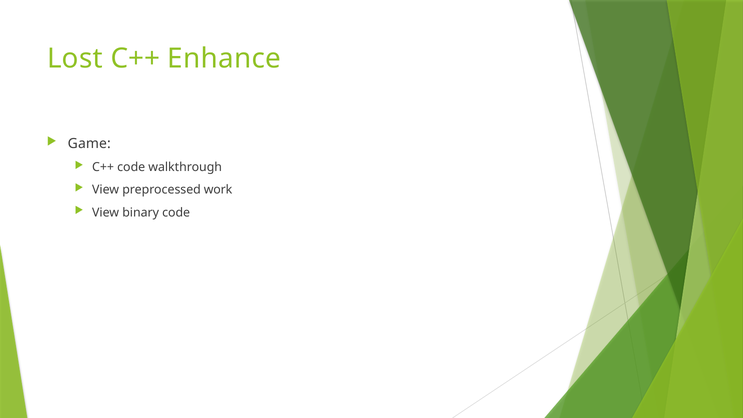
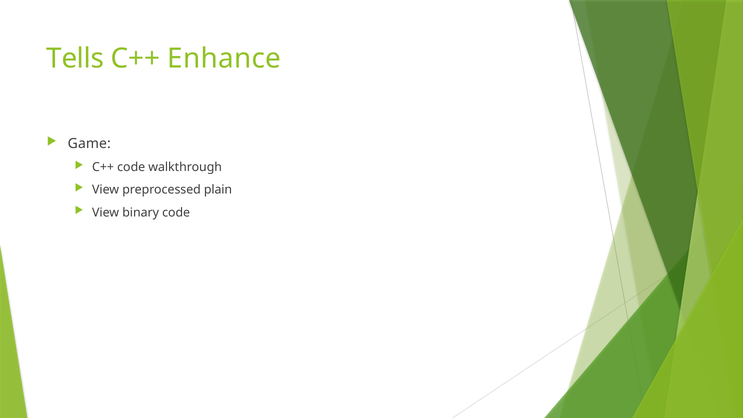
Lost: Lost -> Tells (75, 59)
work: work -> plain (218, 190)
